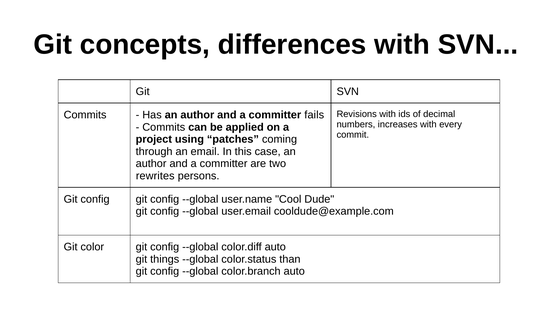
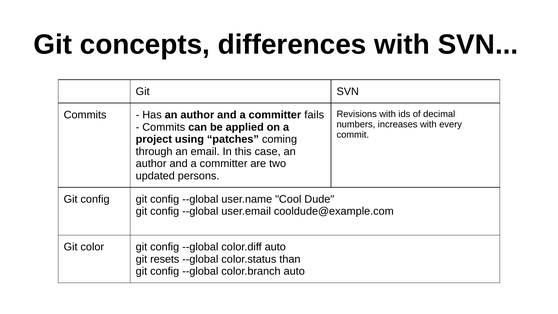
rewrites: rewrites -> updated (155, 176)
things: things -> resets (165, 259)
